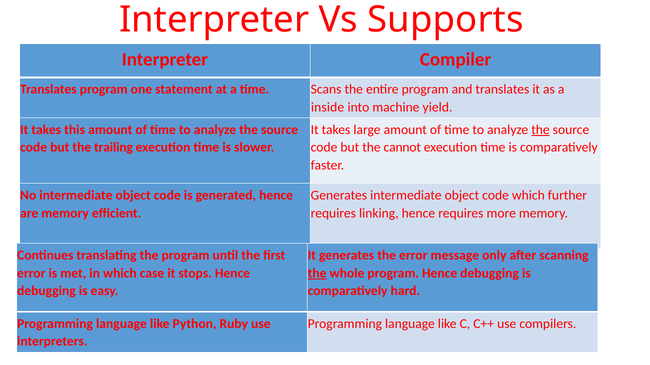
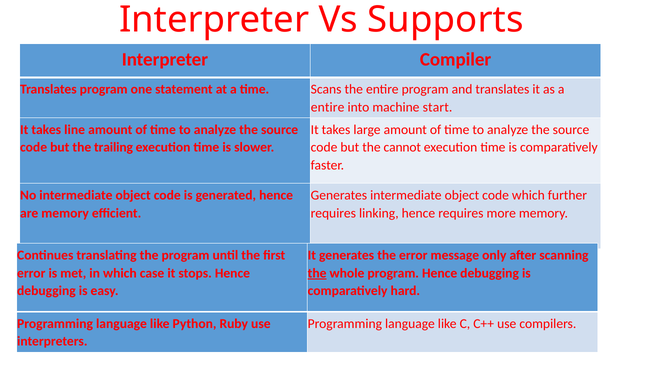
inside: inside -> entire (328, 107)
yield: yield -> start (438, 107)
this: this -> line (75, 130)
the underline: present -> none (540, 130)
